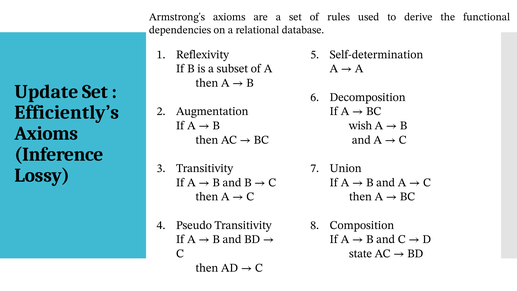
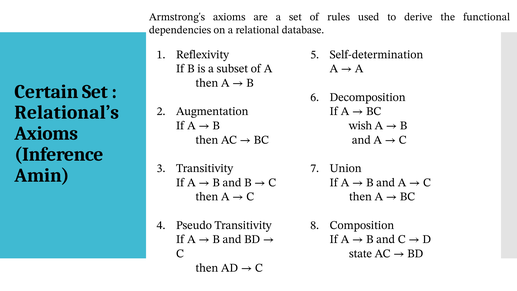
Update: Update -> Certain (47, 92)
Efficiently’s: Efficiently’s -> Relational’s (67, 113)
Lossy: Lossy -> Amin (42, 175)
